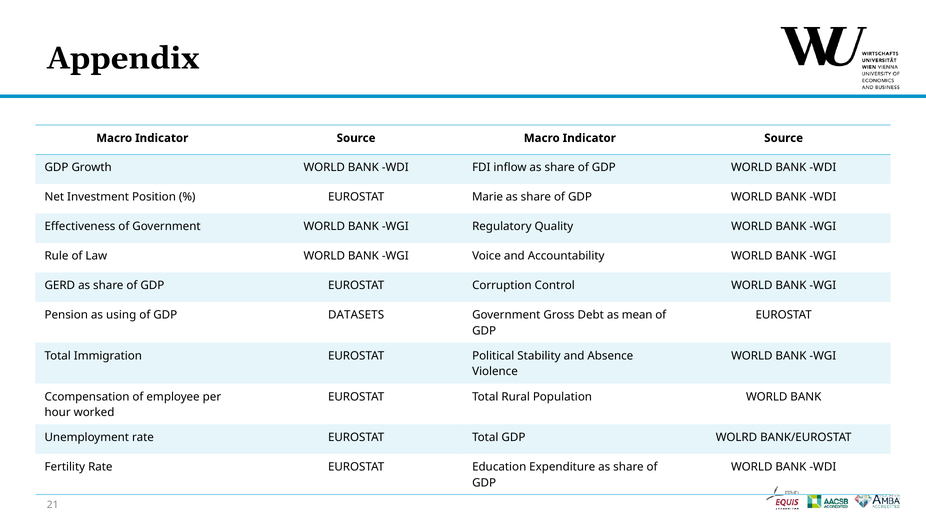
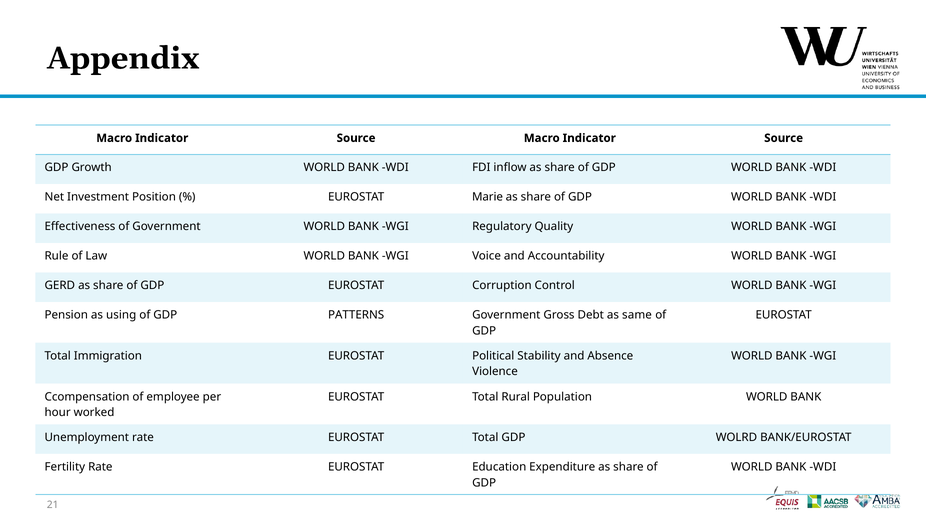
DATASETS: DATASETS -> PATTERNS (356, 315)
mean: mean -> same (637, 315)
